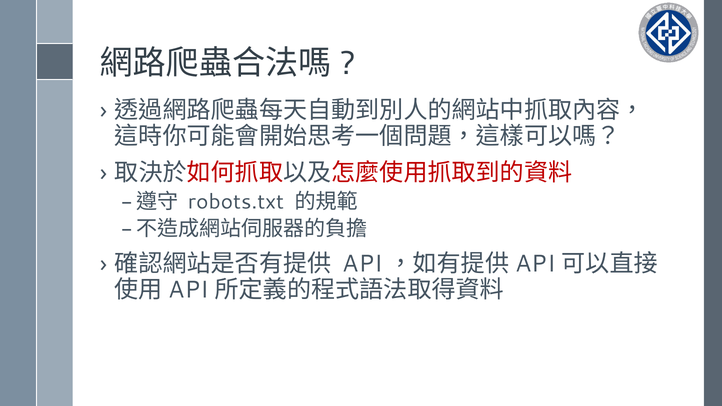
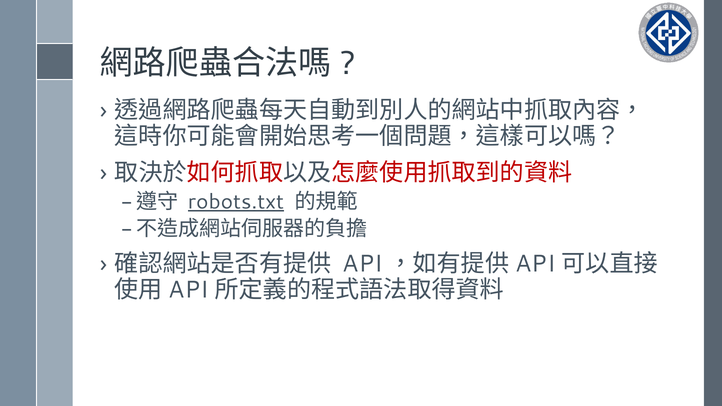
robots.txt underline: none -> present (236, 202)
